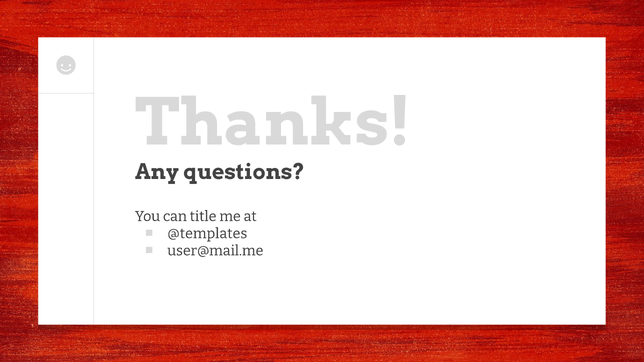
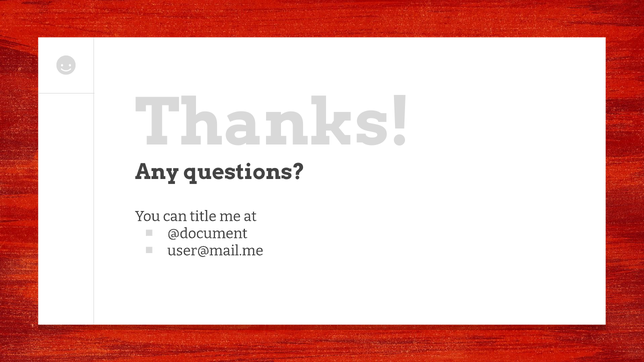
@templates: @templates -> @document (207, 234)
